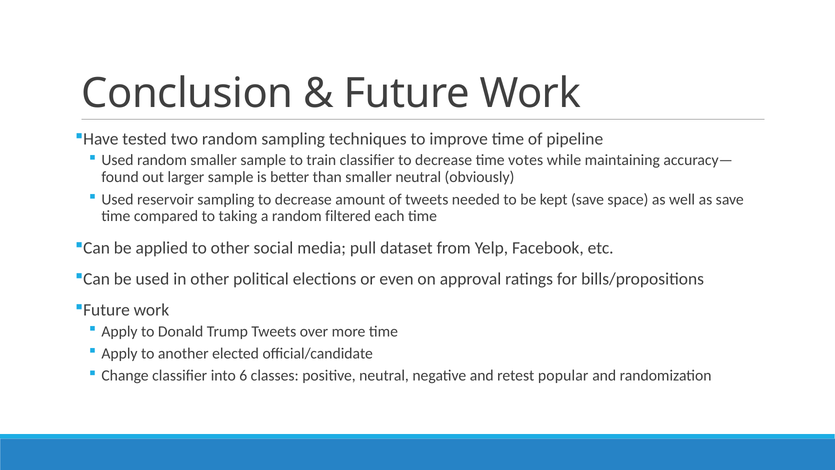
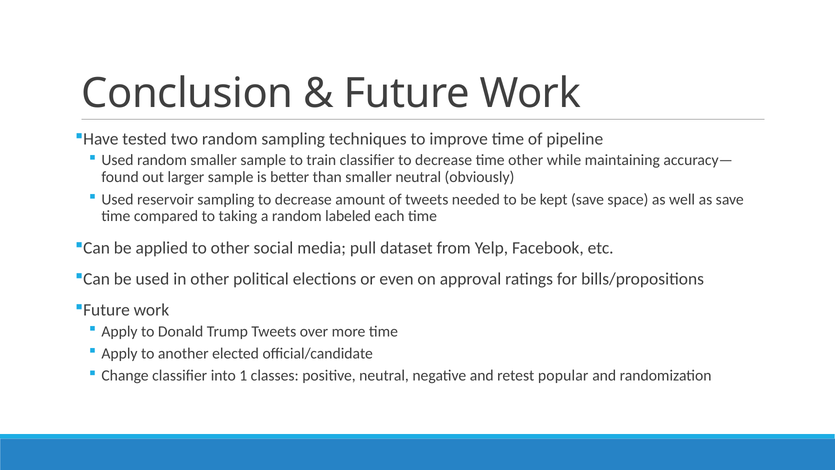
time votes: votes -> other (526, 160)
filtered: filtered -> labeled (348, 216)
6: 6 -> 1 (243, 375)
